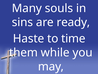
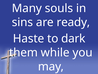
time: time -> dark (73, 38)
